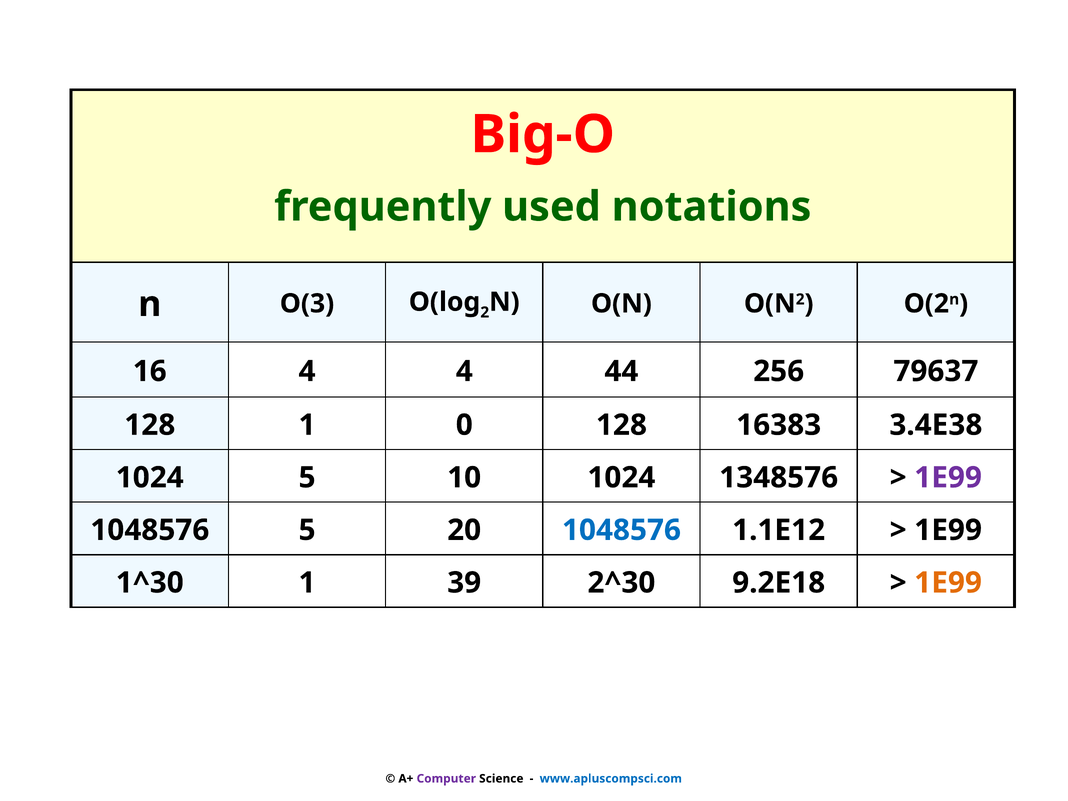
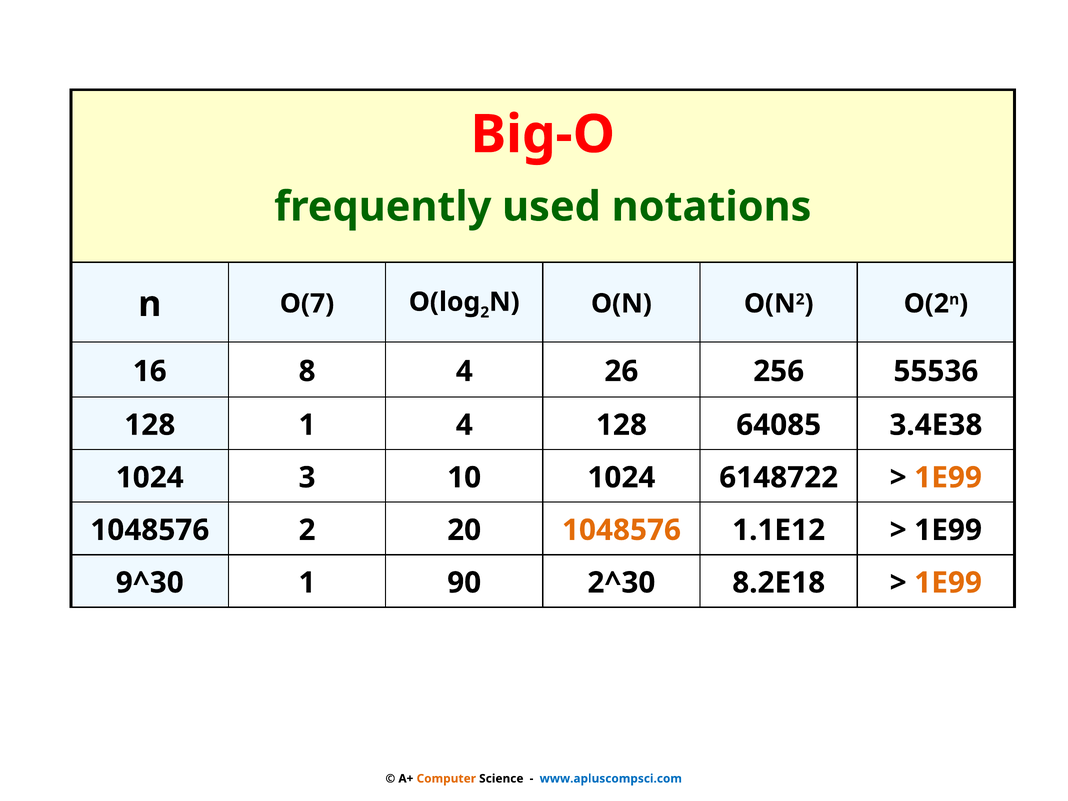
O(3: O(3 -> O(7 (307, 304)
16 4: 4 -> 8 (307, 371)
44: 44 -> 26 (621, 371)
79637: 79637 -> 55536 (936, 371)
1 0: 0 -> 4 (464, 425)
16383: 16383 -> 64085 (779, 425)
1024 5: 5 -> 3 (307, 478)
1348576: 1348576 -> 6148722 (779, 478)
1E99 colour: purple -> orange (948, 478)
1048576 5: 5 -> 2 (307, 530)
1048576 colour: blue -> orange (621, 530)
1^30: 1^30 -> 9^30 (150, 583)
39: 39 -> 90 (464, 583)
9.2E18: 9.2E18 -> 8.2E18 (779, 583)
Computer colour: purple -> orange (446, 779)
